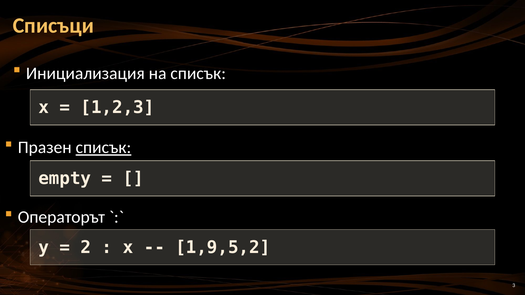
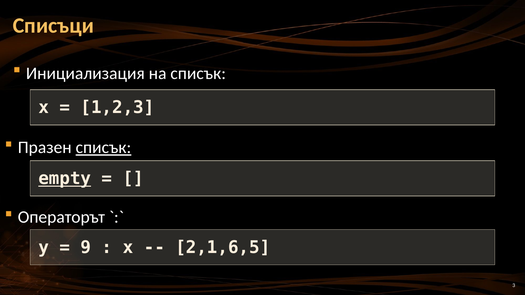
empty underline: none -> present (65, 179)
2: 2 -> 9 (86, 248)
1,9,5,2: 1,9,5,2 -> 2,1,6,5 (223, 248)
